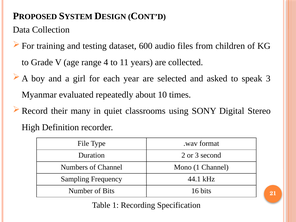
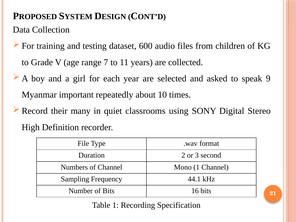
4: 4 -> 7 (106, 62)
speak 3: 3 -> 9 (268, 78)
evaluated: evaluated -> important (76, 95)
